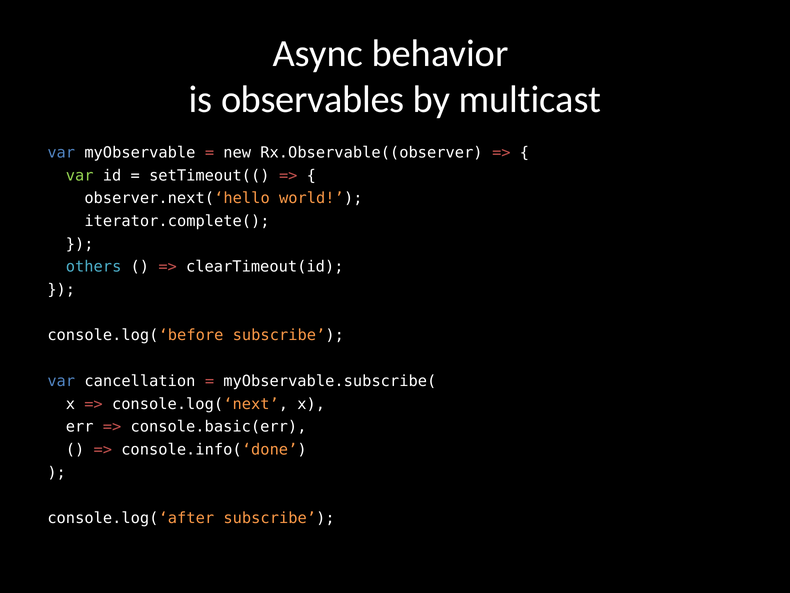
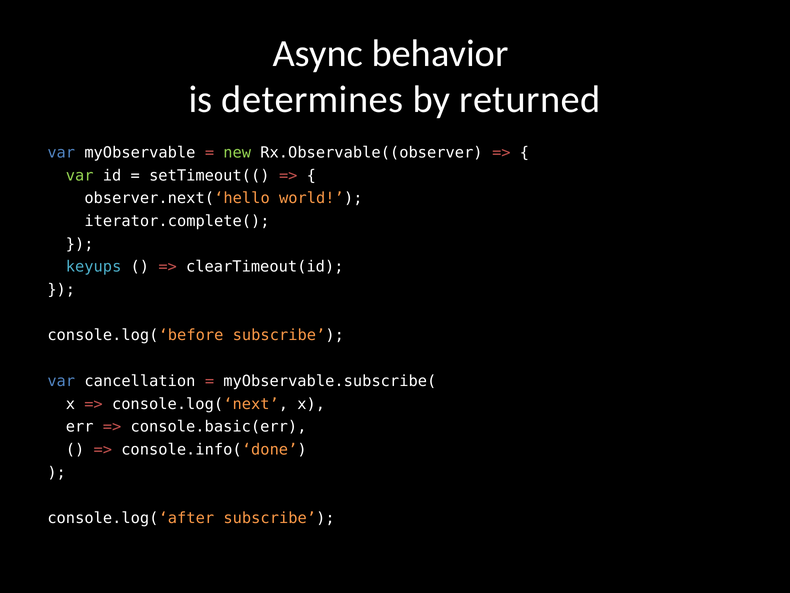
observables: observables -> determines (312, 99)
multicast: multicast -> returned (530, 99)
new colour: white -> light green (237, 152)
others: others -> keyups (94, 267)
